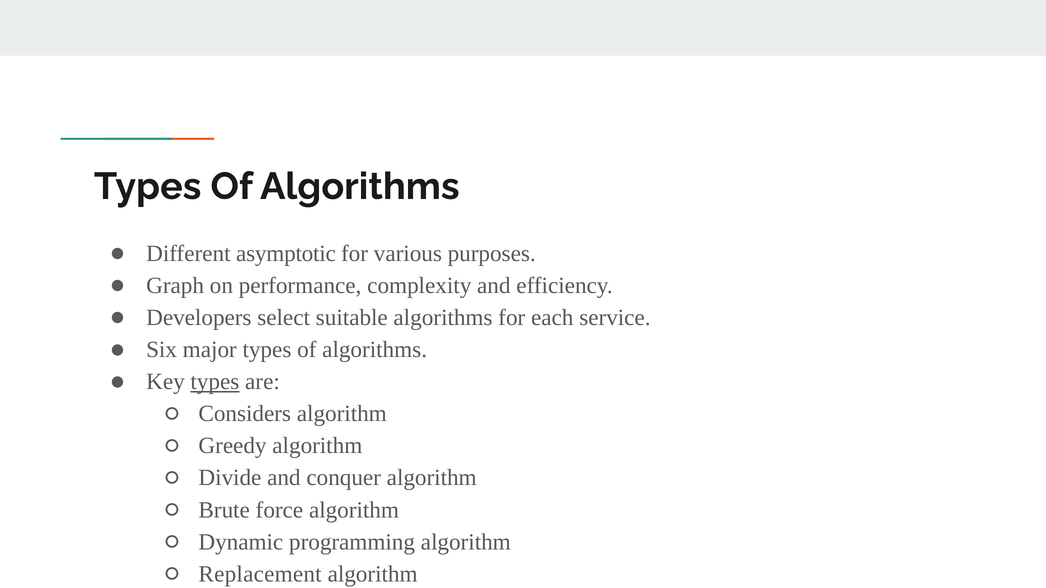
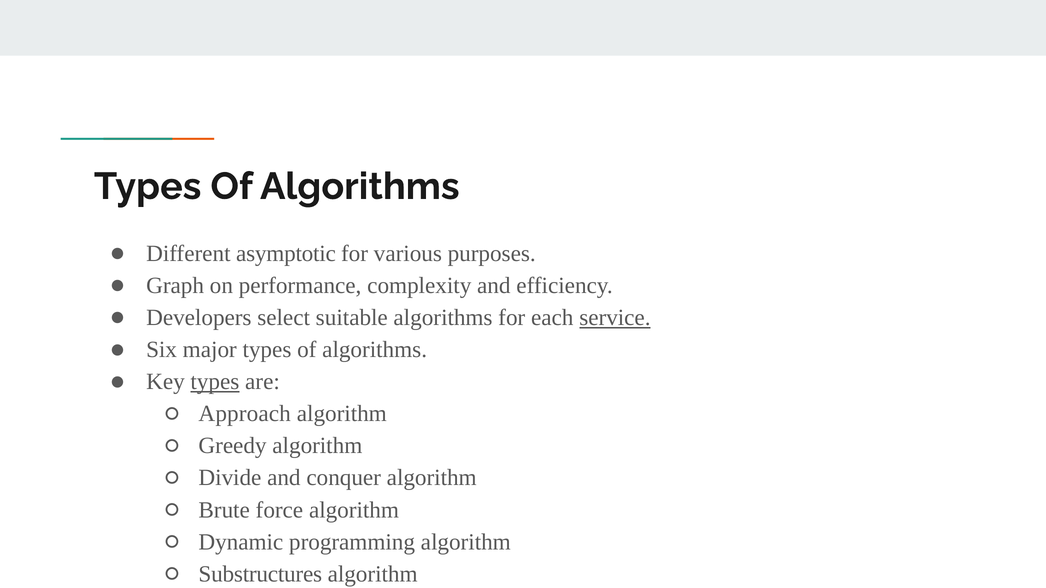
service underline: none -> present (615, 318)
Considers: Considers -> Approach (245, 414)
Replacement: Replacement -> Substructures (260, 574)
